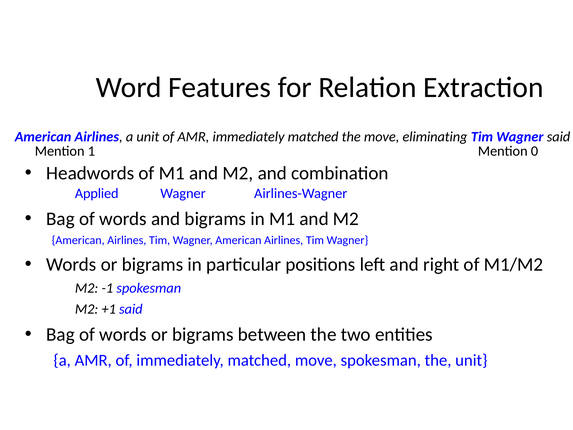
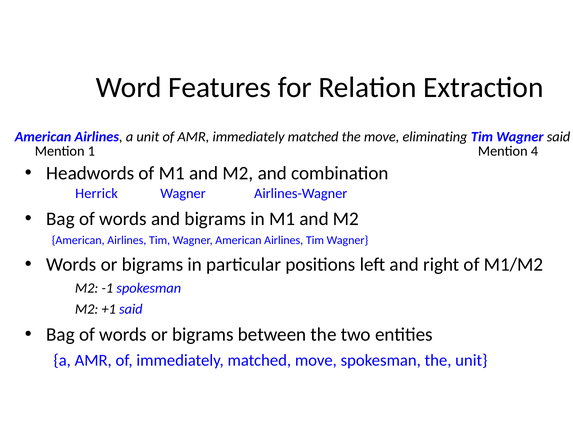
0: 0 -> 4 (534, 151)
Applied: Applied -> Herrick (97, 193)
